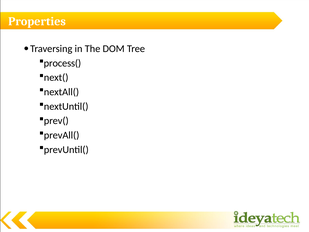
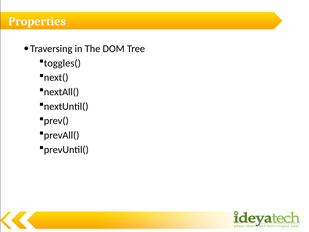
process(: process( -> toggles( (62, 63)
